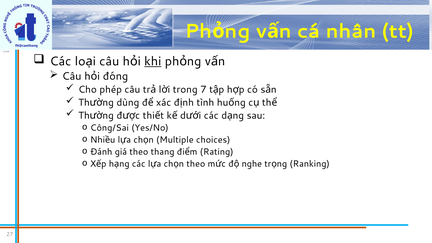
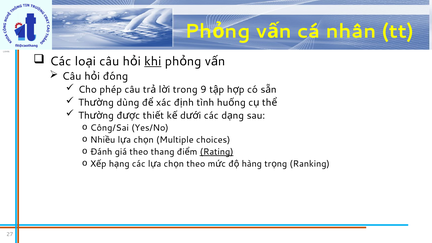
7: 7 -> 9 (203, 90)
Rating underline: none -> present (217, 152)
nghe: nghe -> hàng (252, 164)
